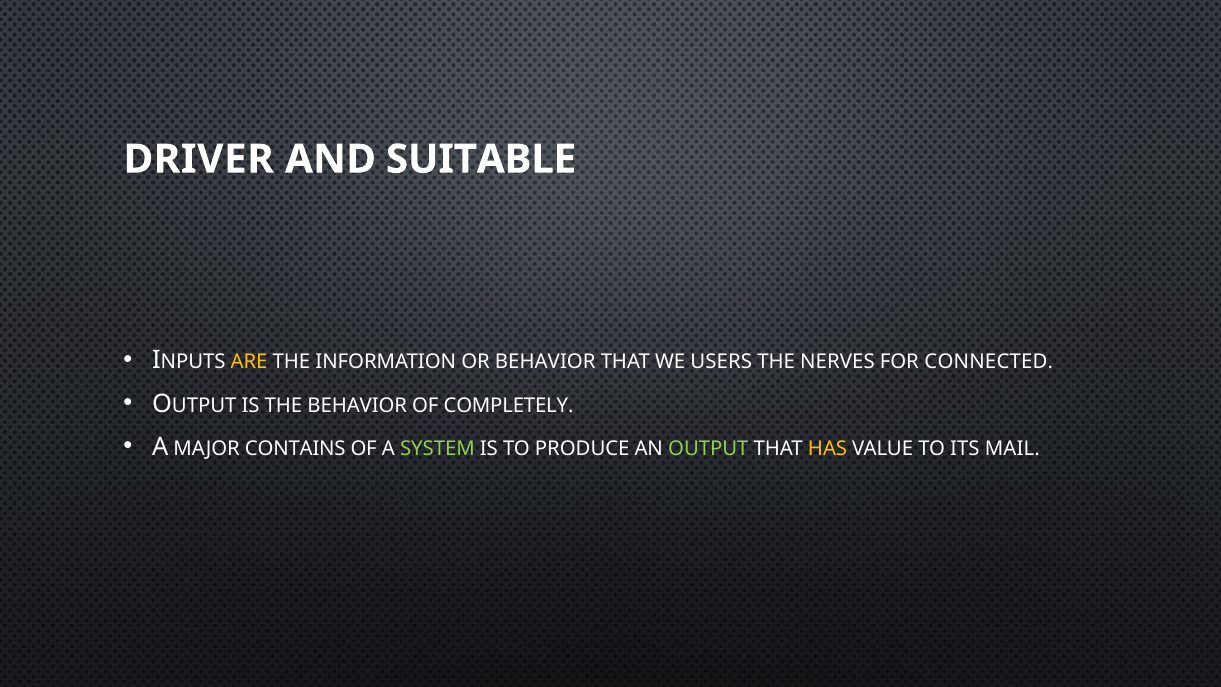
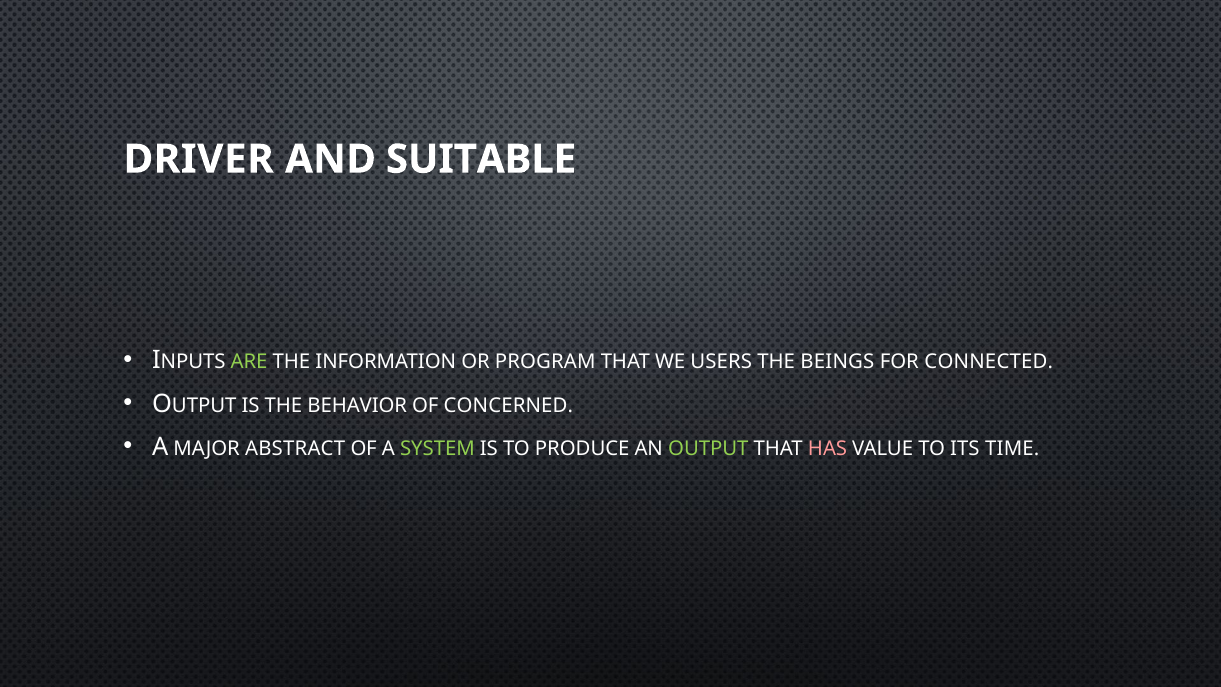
ARE colour: yellow -> light green (249, 362)
OR BEHAVIOR: BEHAVIOR -> PROGRAM (545, 362)
NERVES: NERVES -> BEINGS (837, 362)
COMPLETELY: COMPLETELY -> CONCERNED (508, 405)
CONTAINS: CONTAINS -> ABSTRACT (295, 449)
HAS colour: yellow -> pink (828, 449)
MAIL: MAIL -> TIME (1012, 449)
